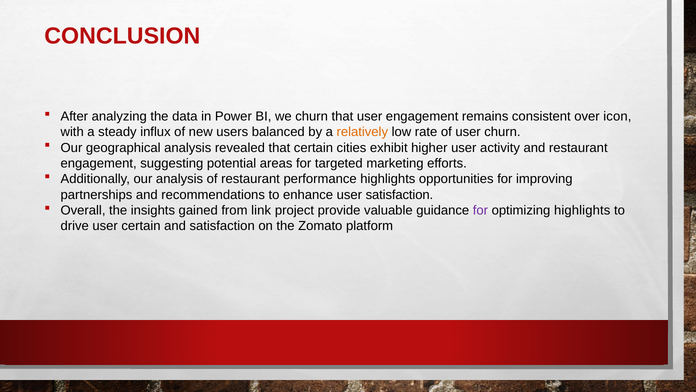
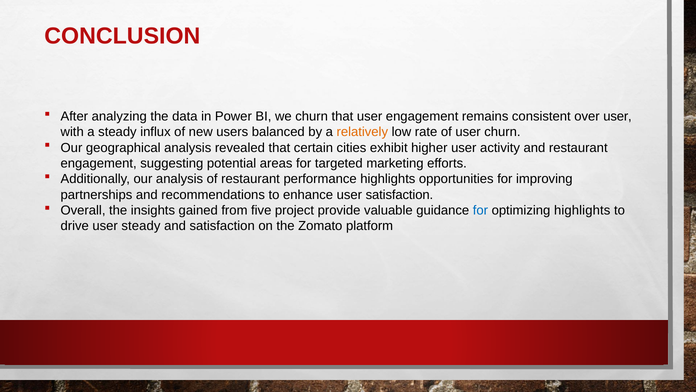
over icon: icon -> user (617, 116)
link: link -> five (261, 210)
for colour: purple -> blue (480, 210)
user certain: certain -> steady (141, 226)
